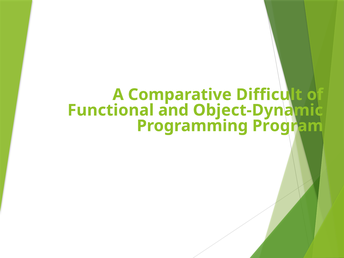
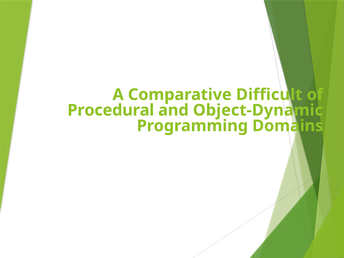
Functional: Functional -> Procedural (111, 110)
Program: Program -> Domains (288, 126)
